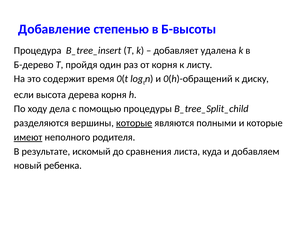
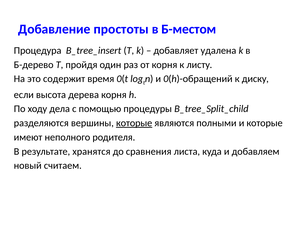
степенью: степенью -> простоты (121, 29)
Б-высоты: Б-высоты -> Б-местом (189, 29)
имеют underline: present -> none (28, 137)
искомый: искомый -> хранятся (91, 151)
ребенка: ребенка -> cчитаем (63, 166)
